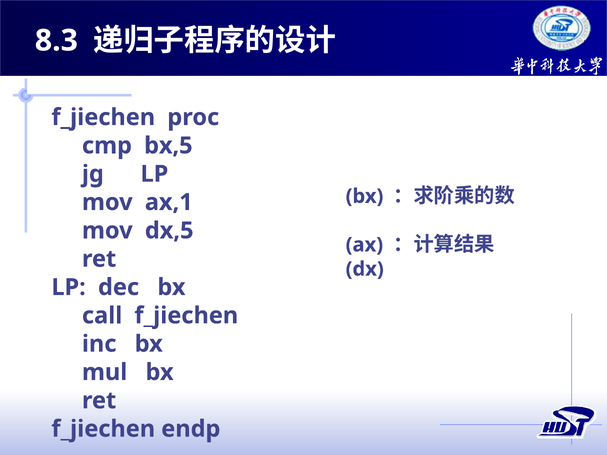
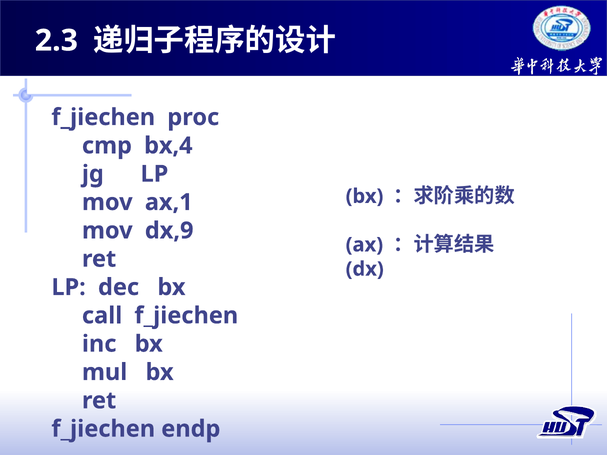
8.3: 8.3 -> 2.3 (56, 41)
bx,5: bx,5 -> bx,4 (168, 146)
dx,5: dx,5 -> dx,9 (169, 231)
